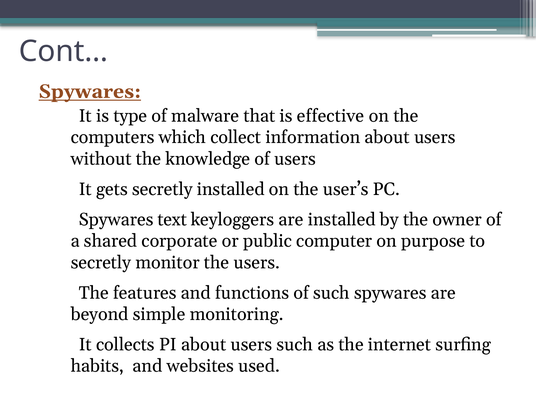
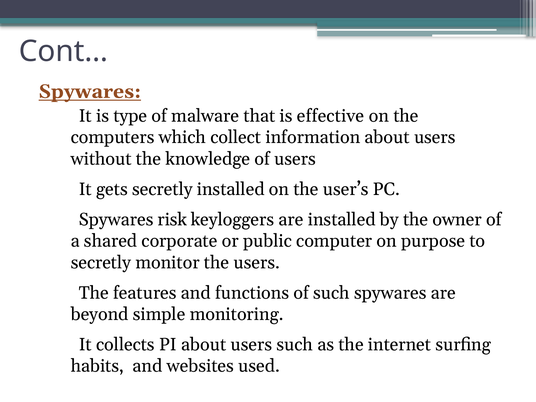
text: text -> risk (172, 220)
